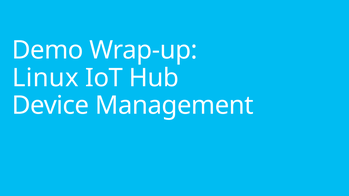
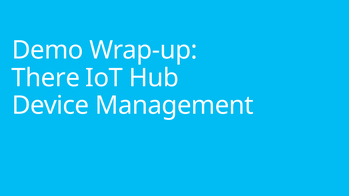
Linux: Linux -> There (46, 78)
